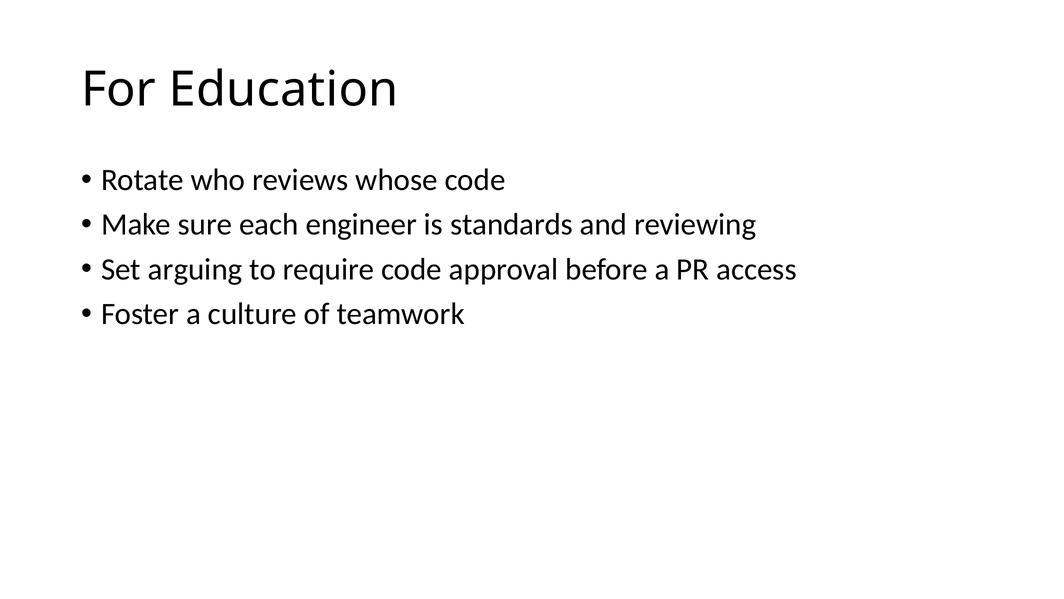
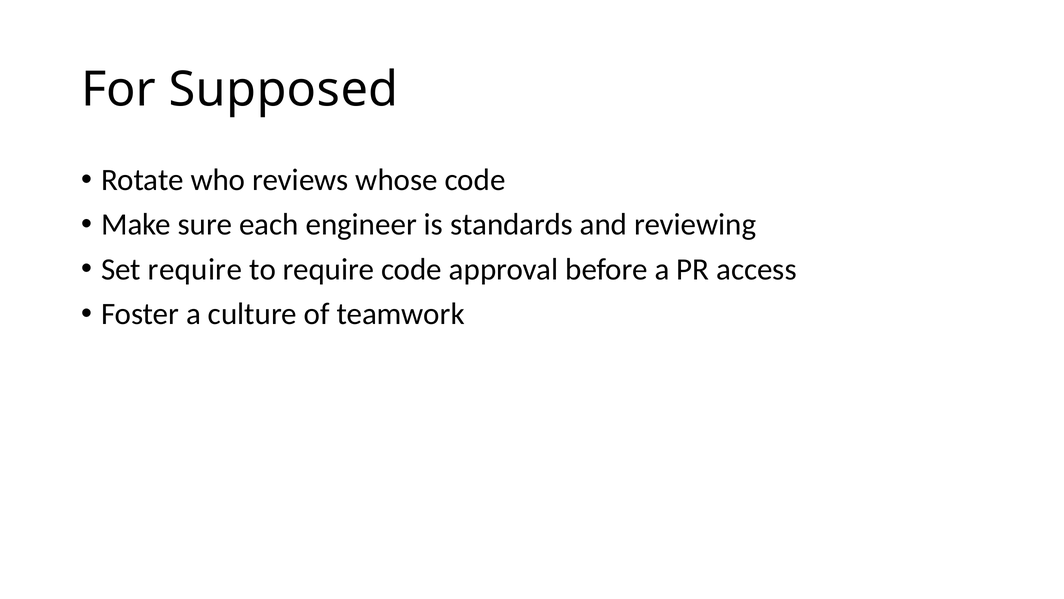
Education: Education -> Supposed (284, 89)
Set arguing: arguing -> require (195, 269)
